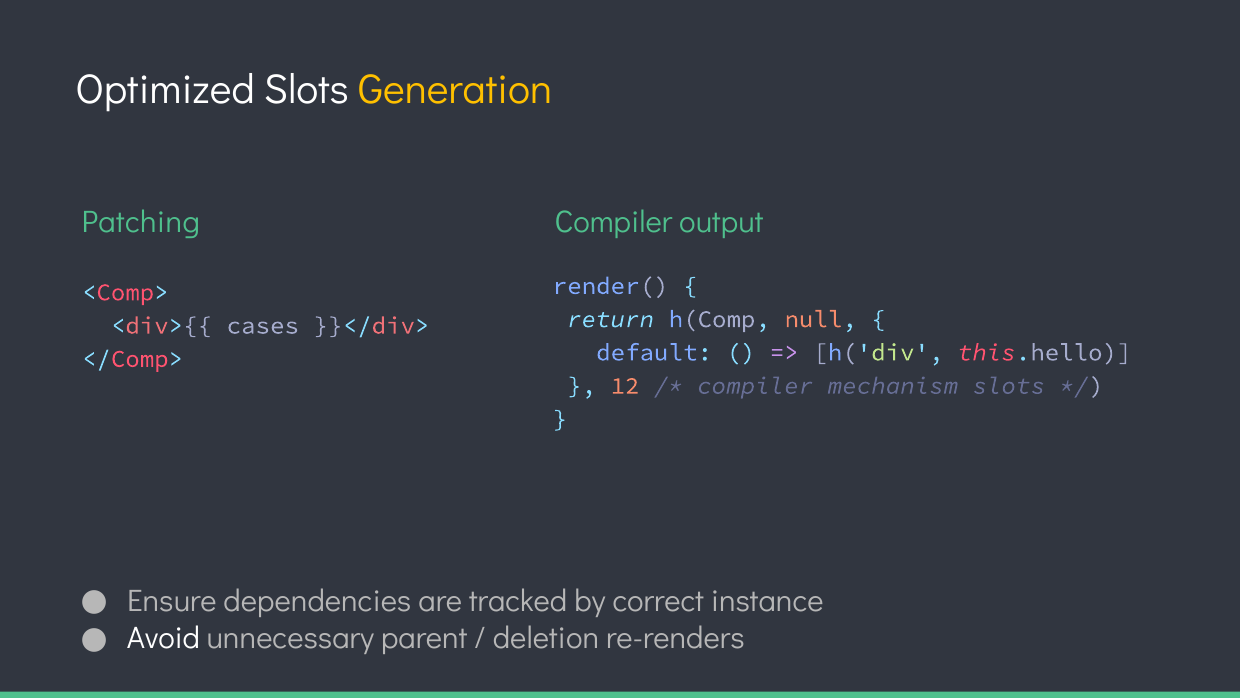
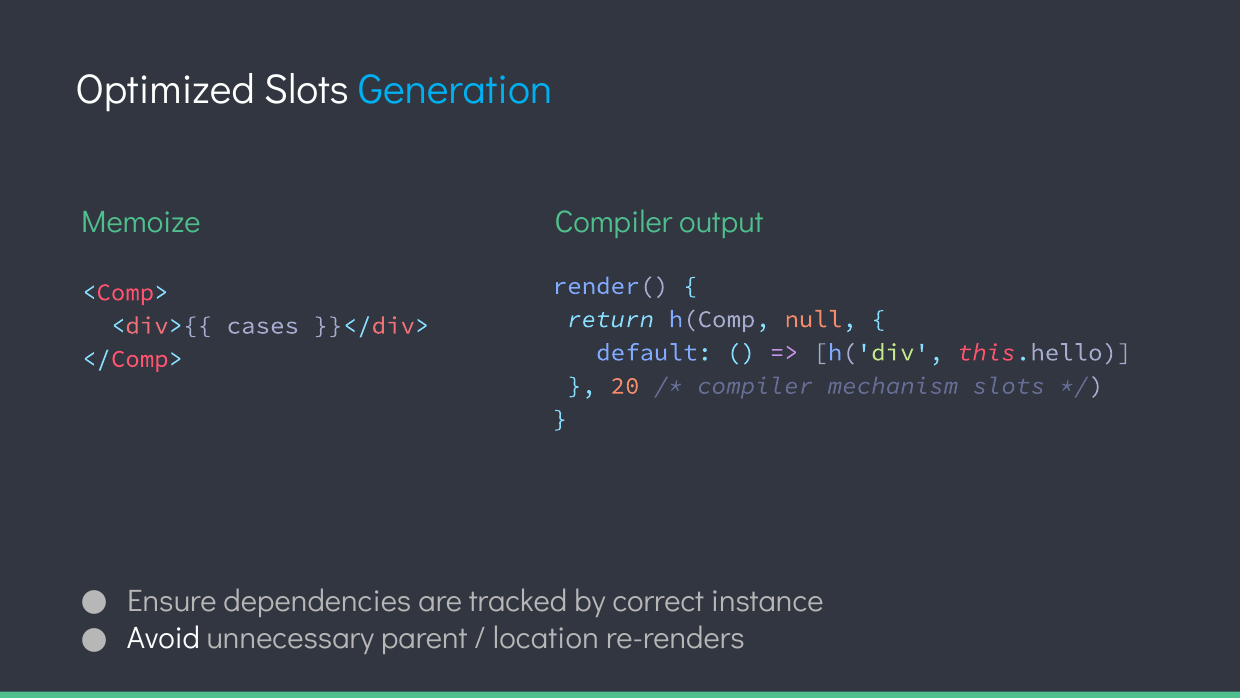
Generation colour: yellow -> light blue (455, 90)
Patching: Patching -> Memoize (141, 222)
12: 12 -> 20 (625, 385)
deletion: deletion -> location (546, 638)
